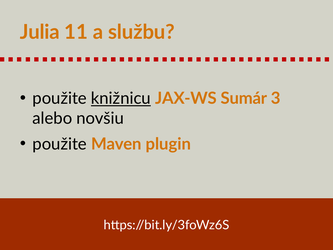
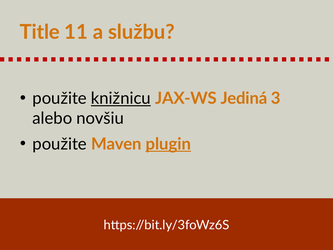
Julia: Julia -> Title (40, 32)
Sumár: Sumár -> Jediná (244, 98)
plugin underline: none -> present (168, 144)
